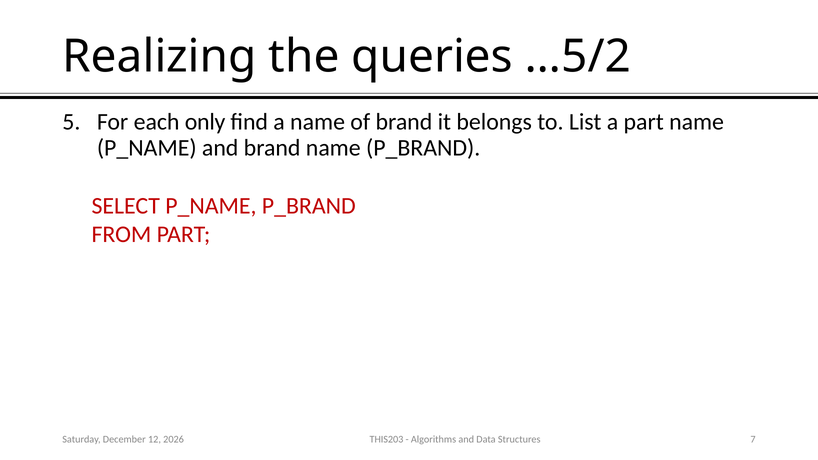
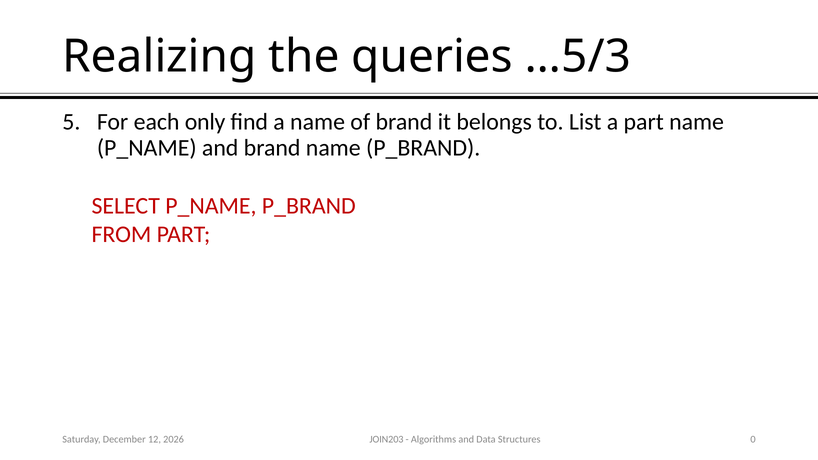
…5/2: …5/2 -> …5/3 (578, 57)
7: 7 -> 0 (753, 439)
THIS203: THIS203 -> JOIN203 (386, 439)
